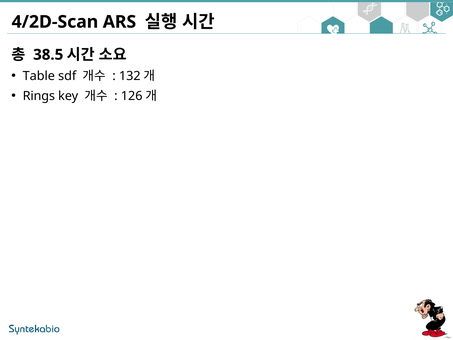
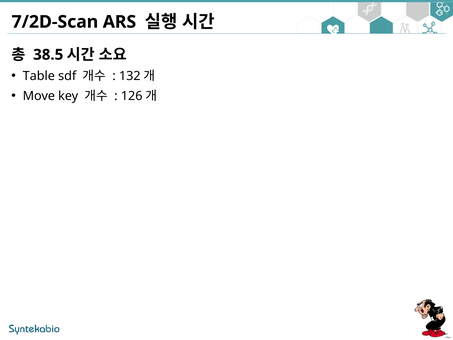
4/2D-Scan: 4/2D-Scan -> 7/2D-Scan (55, 22)
Rings: Rings -> Move (39, 96)
